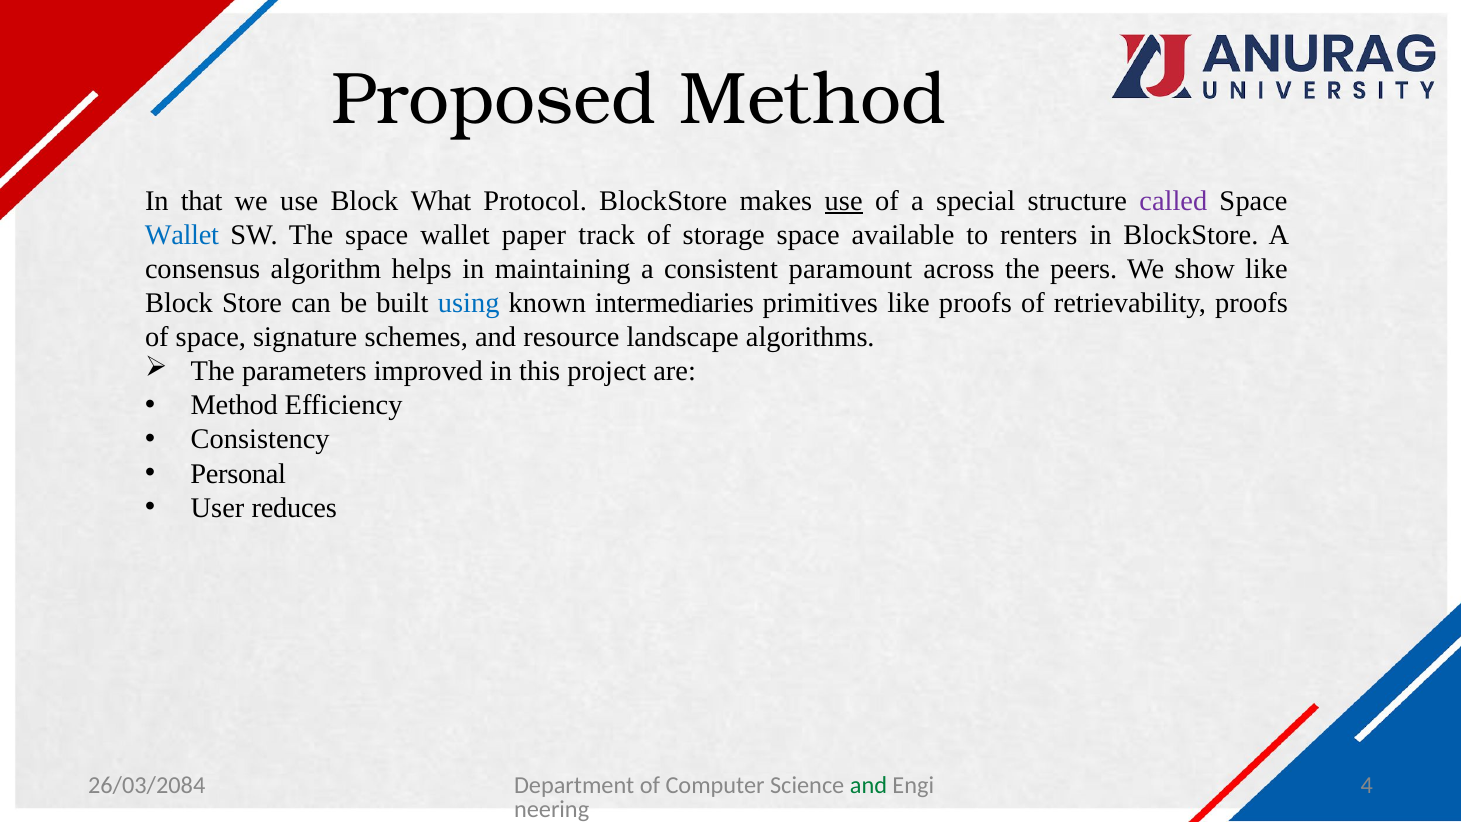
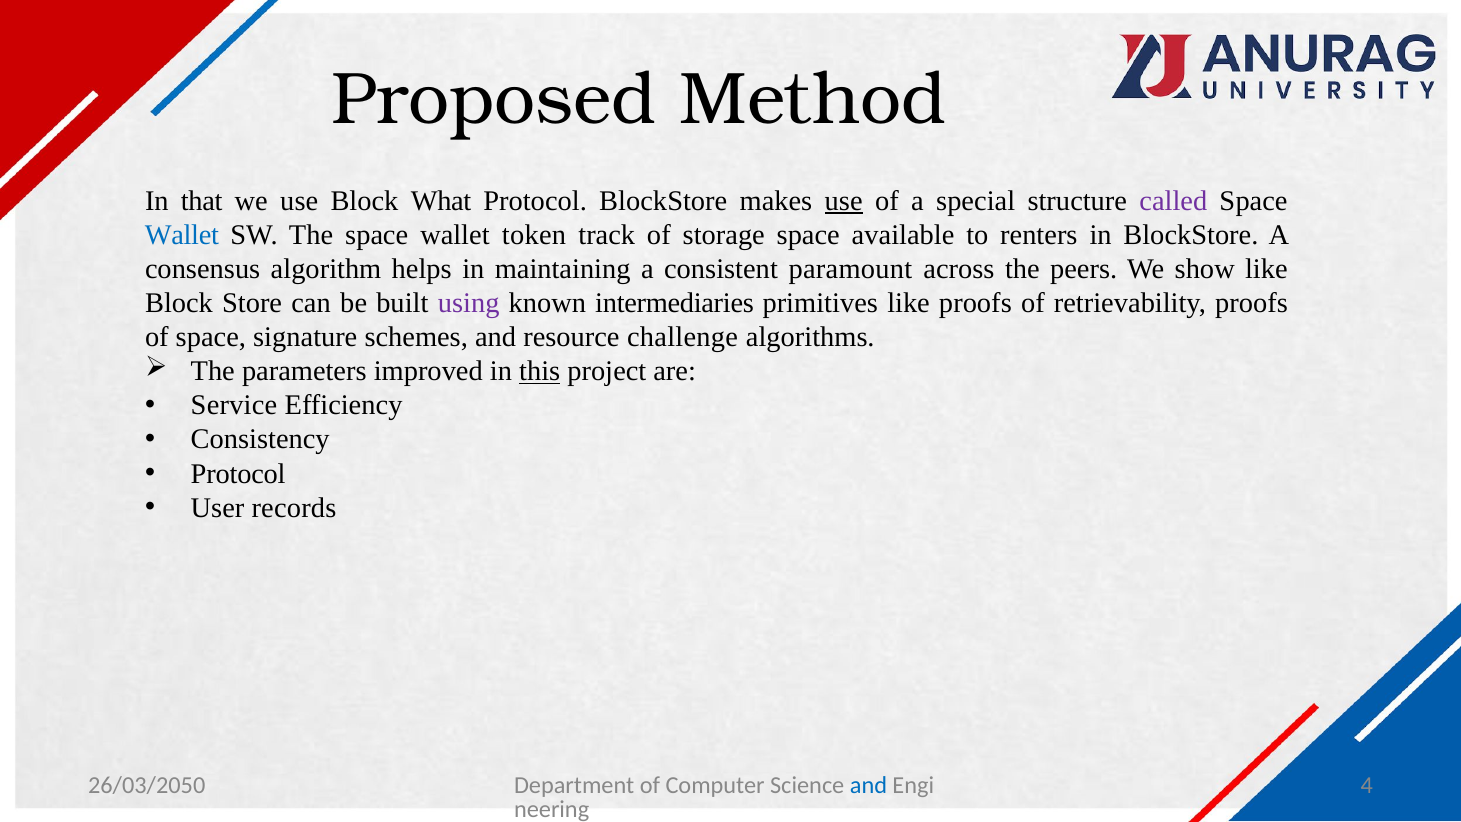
paper: paper -> token (534, 235)
using colour: blue -> purple (469, 303)
landscape: landscape -> challenge (683, 337)
this underline: none -> present (540, 371)
Method: Method -> Service (234, 405)
Personal: Personal -> Protocol (238, 474)
reduces: reduces -> records (294, 508)
and colour: green -> blue (868, 785)
26/03/2084: 26/03/2084 -> 26/03/2050 (147, 785)
